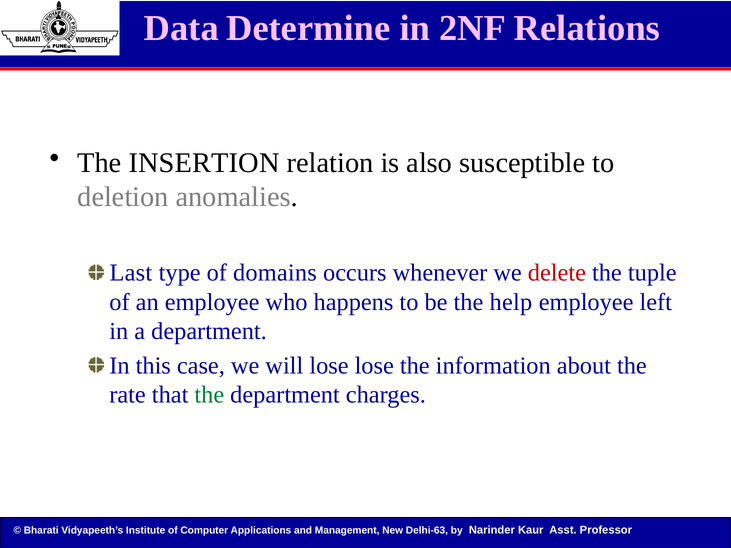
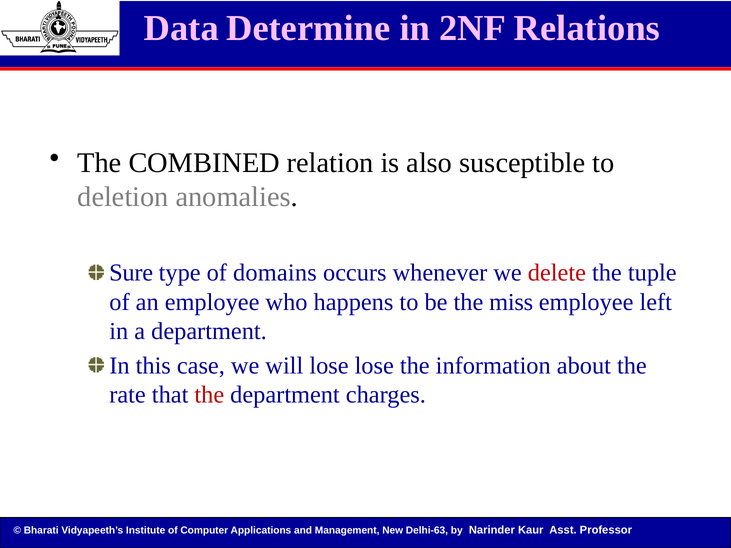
INSERTION: INSERTION -> COMBINED (204, 163)
Last: Last -> Sure (131, 273)
help: help -> miss (511, 302)
the colour: green -> red (209, 395)
